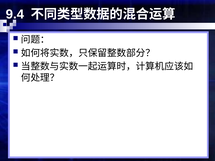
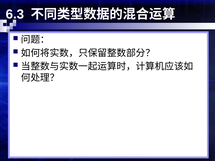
9.4: 9.4 -> 6.3 (15, 14)
